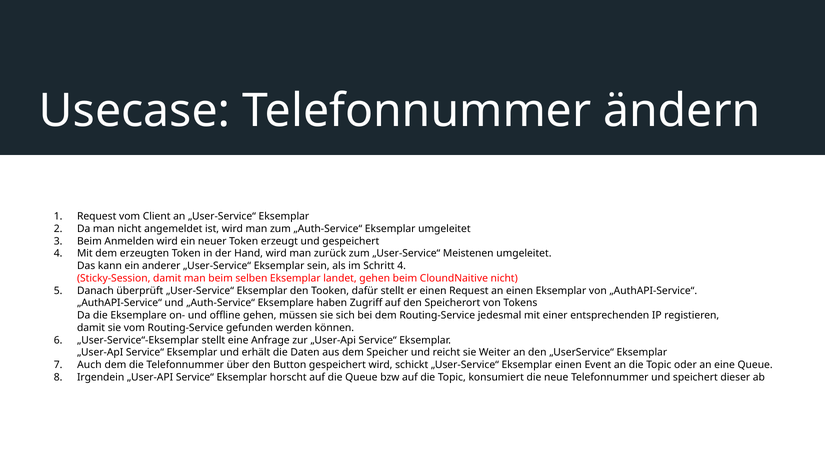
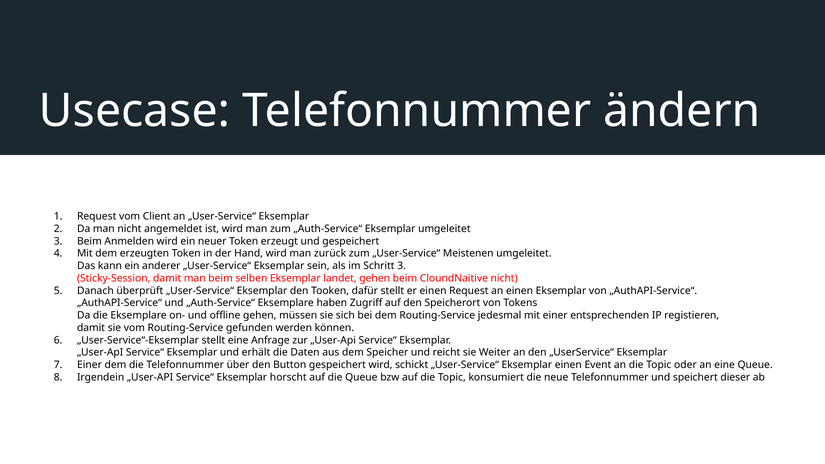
Schritt 4: 4 -> 3 (402, 266)
Auch: Auch -> Einer (89, 365)
